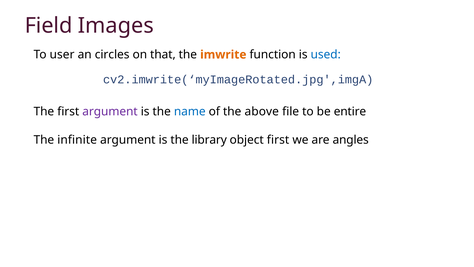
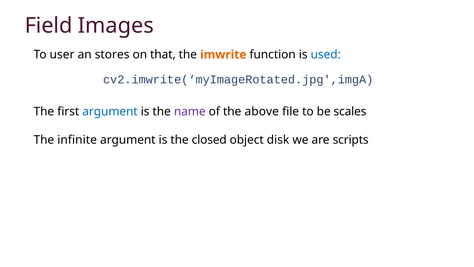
circles: circles -> stores (112, 55)
argument colour: purple -> blue (110, 111)
name colour: blue -> purple (190, 111)
entire: entire -> scales (350, 111)
library: library -> closed (209, 140)
object first: first -> disk (278, 140)
angles: angles -> scripts (351, 140)
